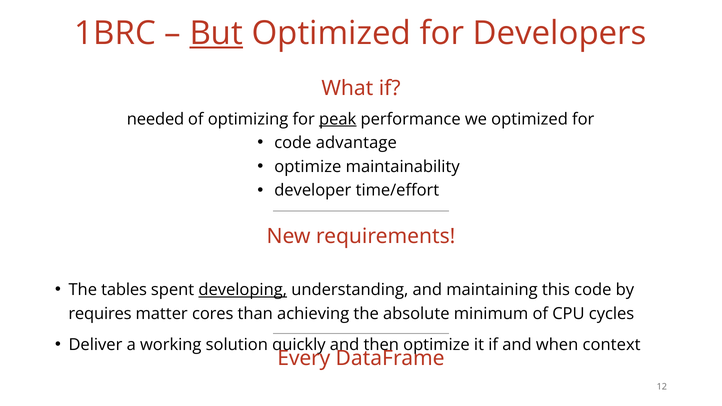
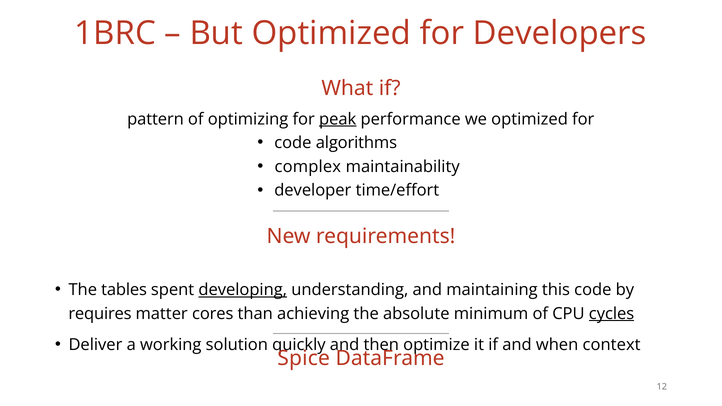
But underline: present -> none (216, 33)
needed: needed -> pattern (156, 119)
advantage: advantage -> algorithms (356, 143)
optimize: optimize -> complex (308, 167)
cycles underline: none -> present (612, 314)
Every: Every -> Spice (304, 358)
